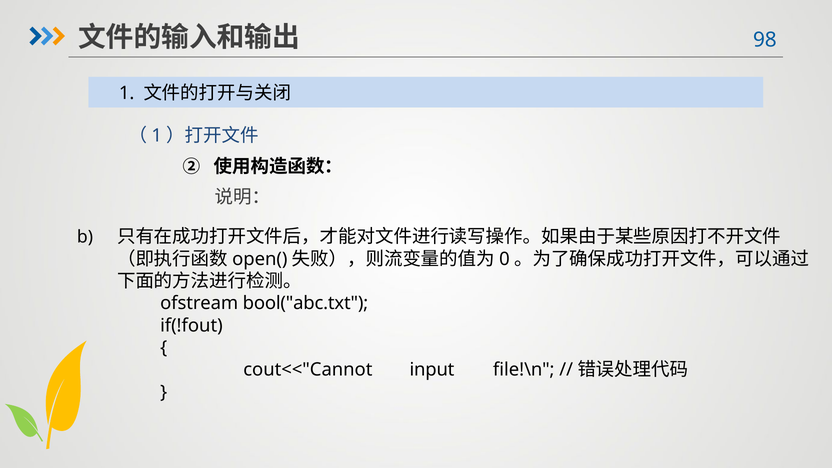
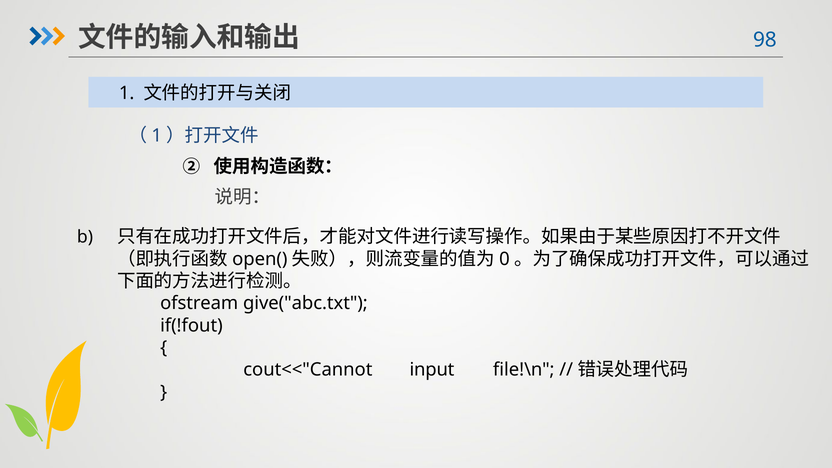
bool("abc.txt: bool("abc.txt -> give("abc.txt (305, 303)
